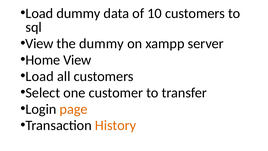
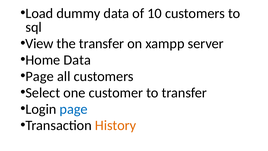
the dummy: dummy -> transfer (102, 44)
Home View: View -> Data (77, 60)
Load: Load -> Page (40, 76)
page colour: orange -> blue (74, 109)
